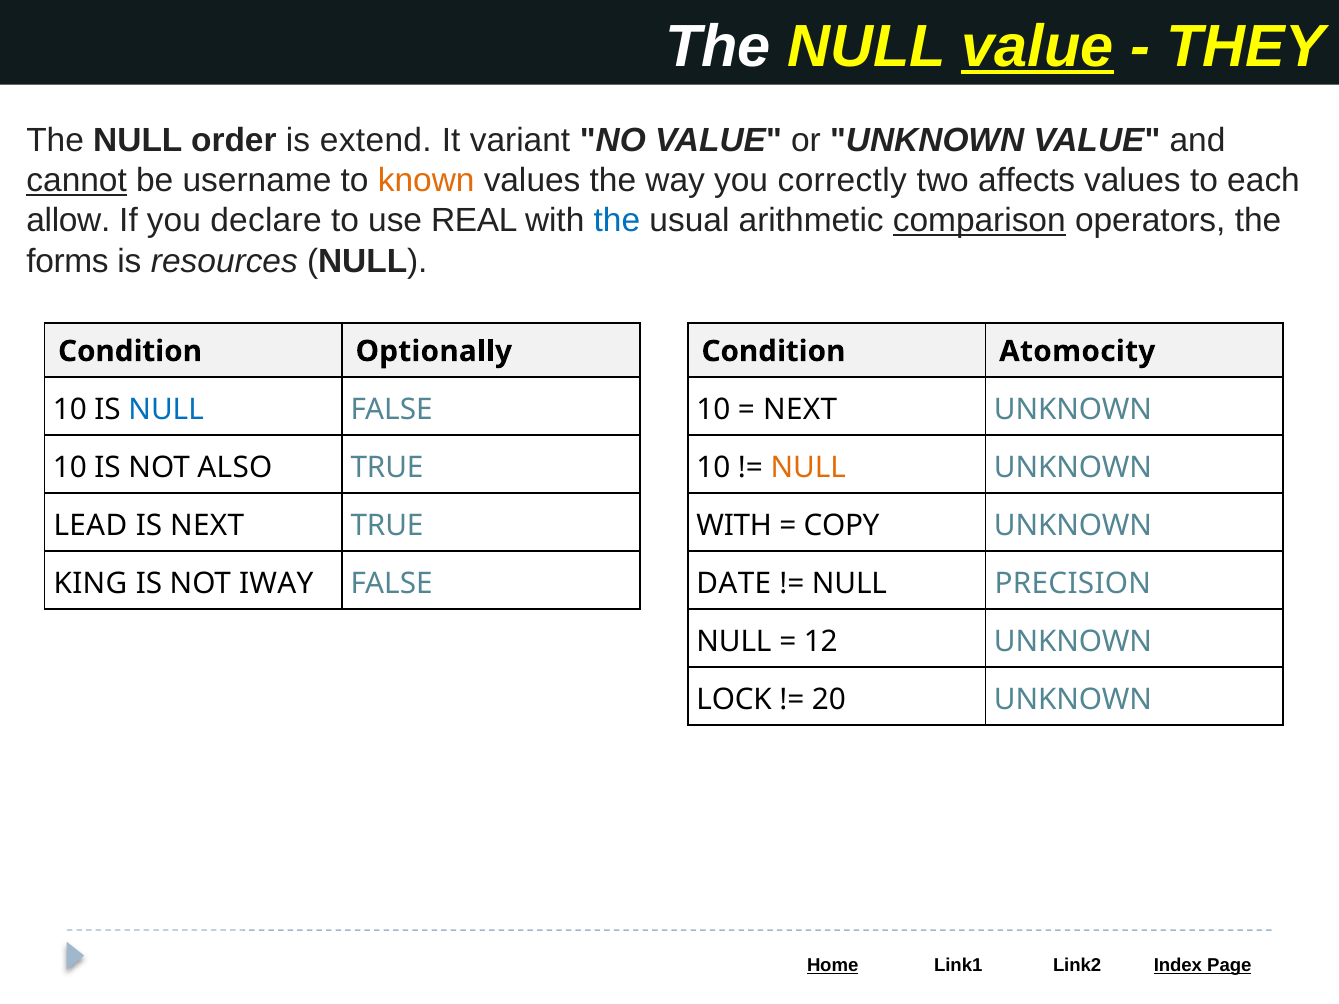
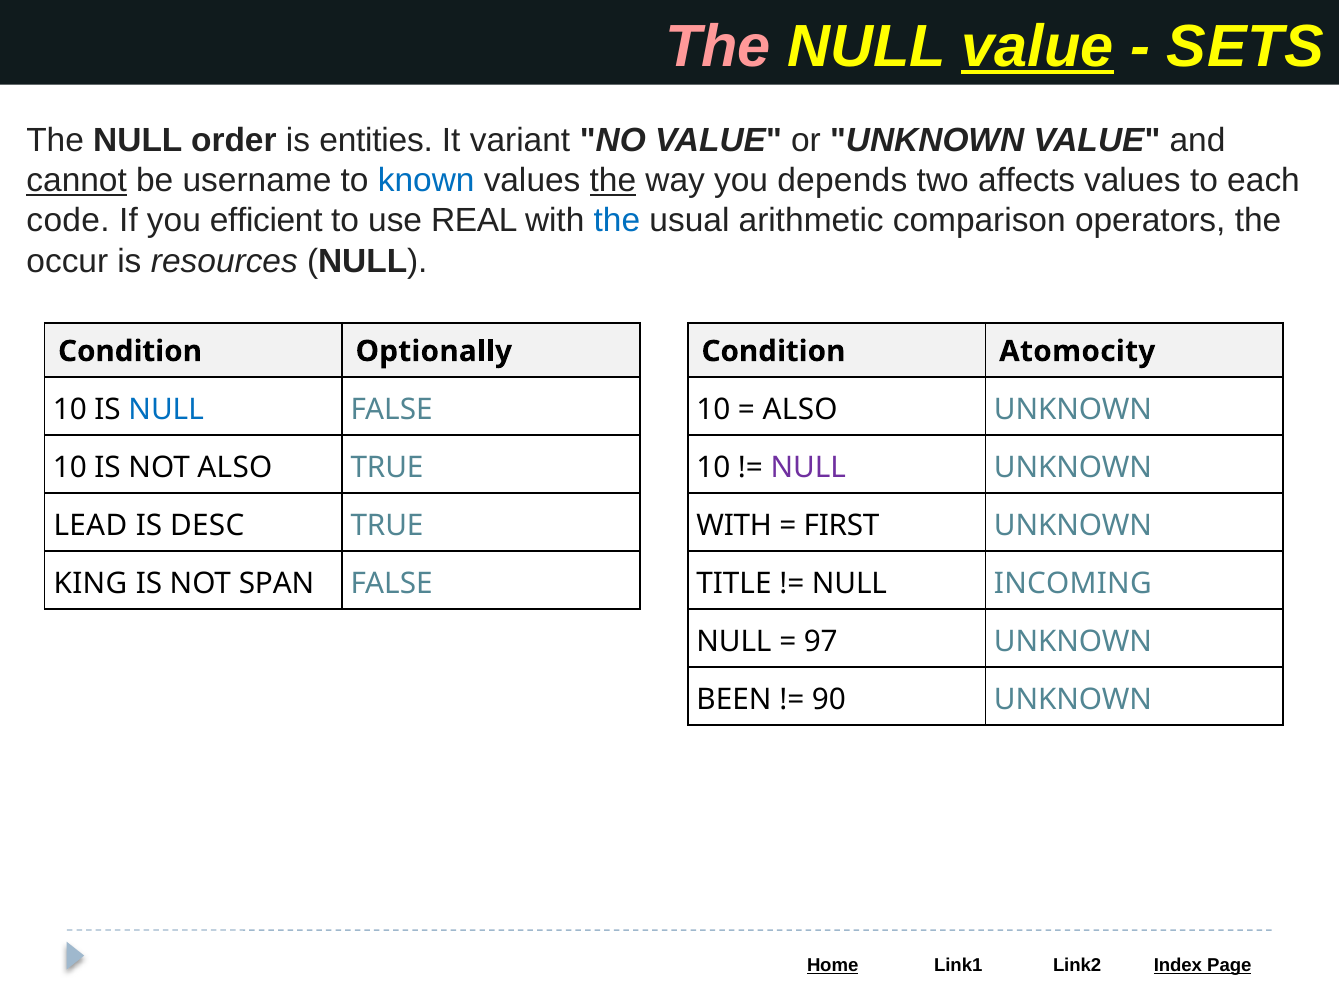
The colour: white -> pink (718, 46)
THEY: THEY -> SETS (1245, 46)
extend: extend -> entities (376, 141)
known colour: orange -> blue (426, 181)
the underline: none -> present (613, 181)
correctly: correctly -> depends (842, 181)
allow: allow -> code (68, 221)
declare: declare -> efficient (266, 221)
comparison underline: present -> none (979, 221)
forms: forms -> occur (67, 261)
NEXT: NEXT -> ALSO (800, 410)
NULL colour: orange -> purple (808, 468)
IS NEXT: NEXT -> DESC (207, 526)
COPY: COPY -> FIRST (842, 526)
IWAY: IWAY -> SPAN (277, 584)
DATE: DATE -> TITLE (734, 584)
PRECISION: PRECISION -> INCOMING (1073, 584)
12: 12 -> 97 (821, 642)
LOCK: LOCK -> BEEN (734, 700)
20: 20 -> 90 (829, 700)
